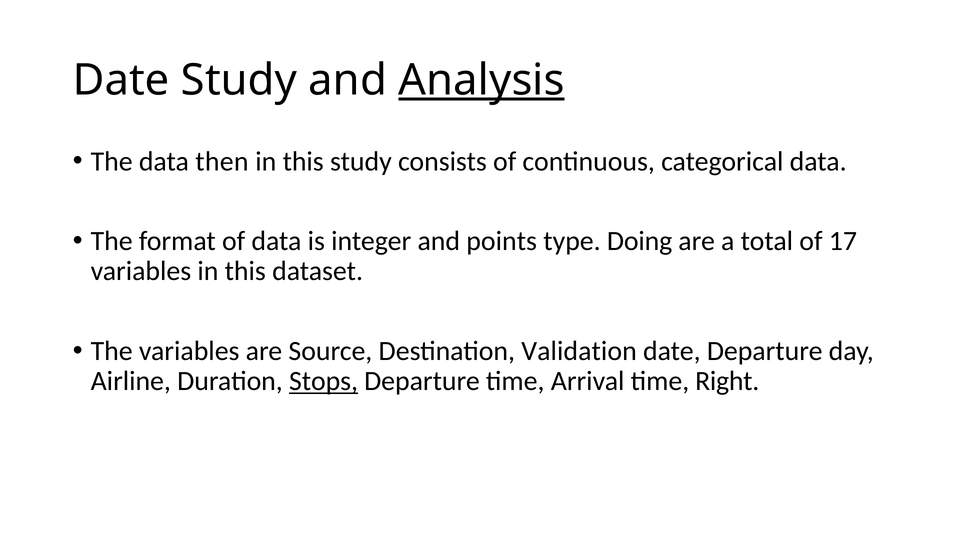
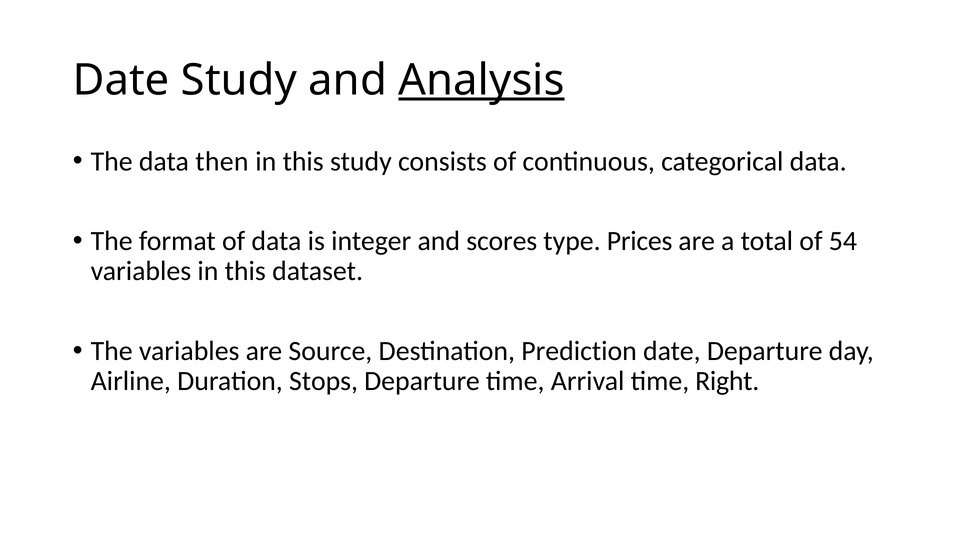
points: points -> scores (502, 241)
Doing: Doing -> Prices (640, 241)
17: 17 -> 54 (843, 241)
Validation: Validation -> Prediction (579, 351)
Stops underline: present -> none (324, 381)
